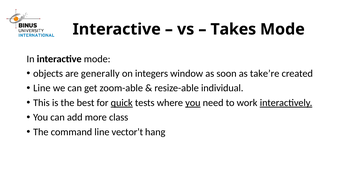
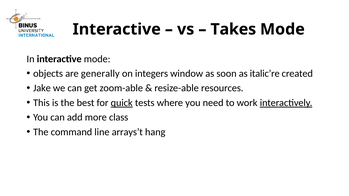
take’re: take’re -> italic’re (265, 74)
Line: Line -> Jake (42, 88)
individual: individual -> resources (222, 88)
you underline: present -> none (193, 103)
vector’t: vector’t -> arrays’t (127, 132)
